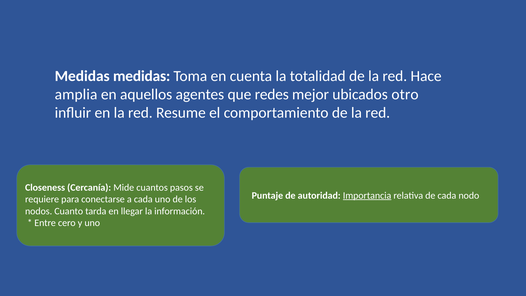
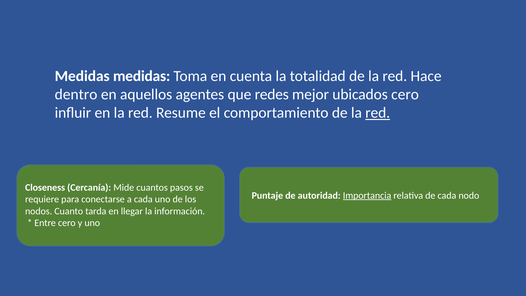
amplia: amplia -> dentro (76, 94)
ubicados otro: otro -> cero (405, 94)
red underline: none -> present (378, 113)
